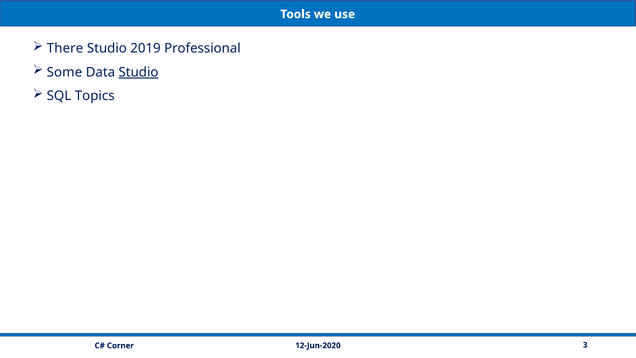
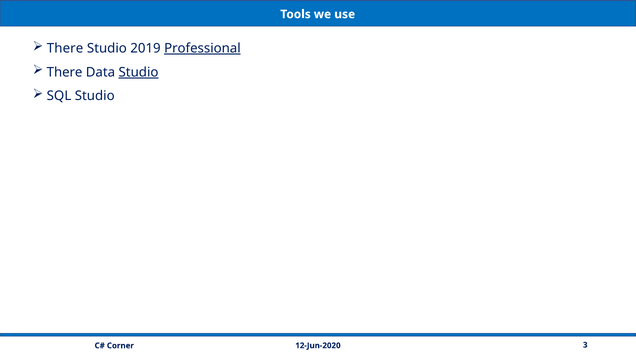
Professional underline: none -> present (202, 48)
Some: Some -> There (65, 72)
SQL Topics: Topics -> Studio (95, 96)
